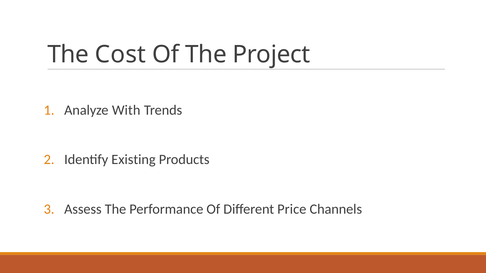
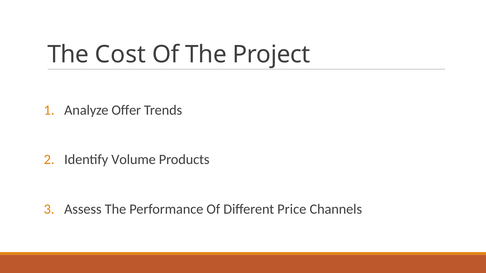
With: With -> Offer (126, 110)
Existing: Existing -> Volume (134, 160)
